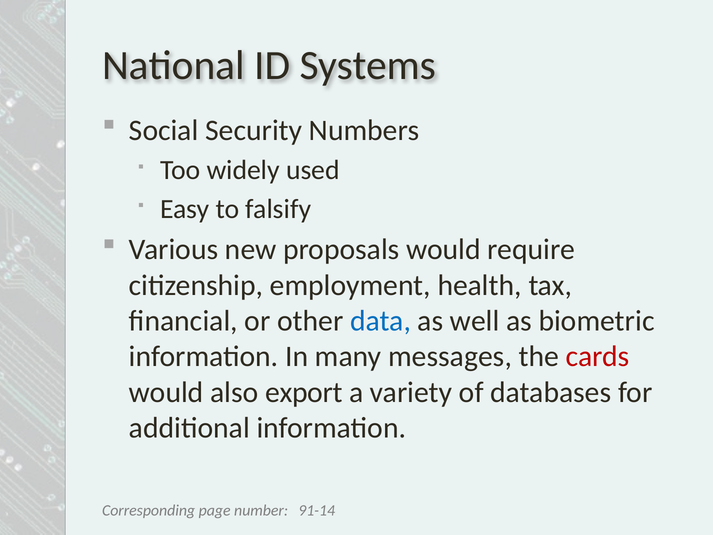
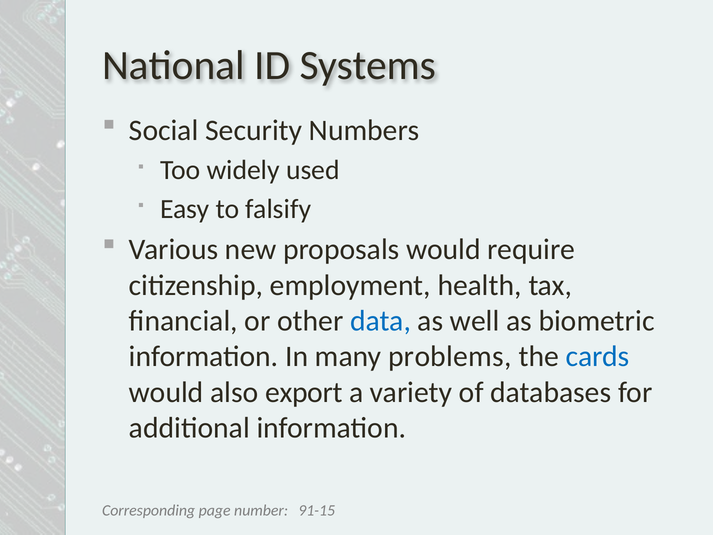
messages: messages -> problems (450, 356)
cards colour: red -> blue (598, 356)
91-14: 91-14 -> 91-15 (317, 511)
